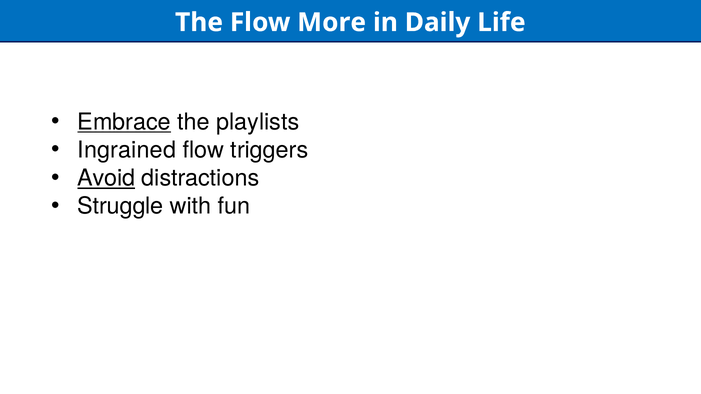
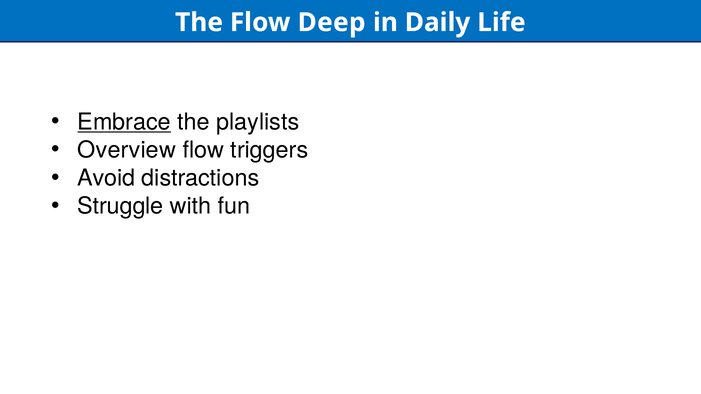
More: More -> Deep (332, 22)
Ingrained: Ingrained -> Overview (127, 150)
Avoid underline: present -> none (106, 178)
